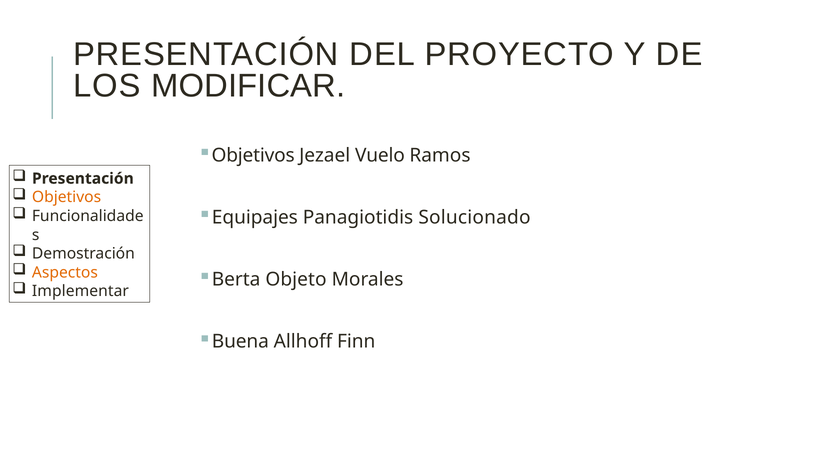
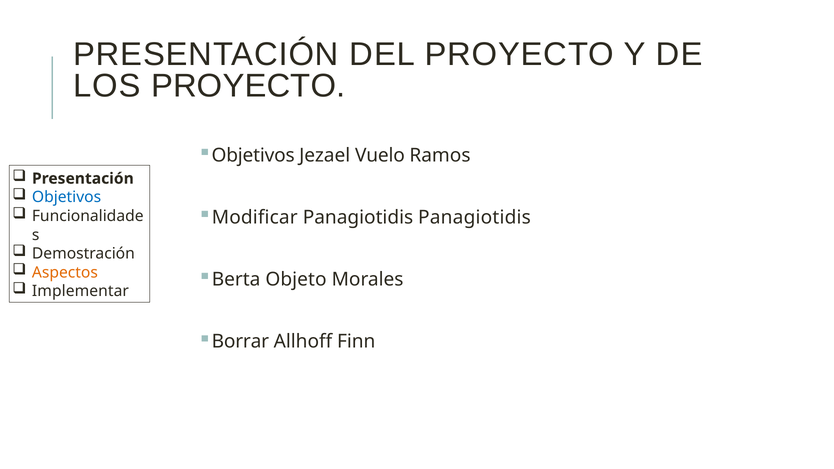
LOS MODIFICAR: MODIFICAR -> PROYECTO (248, 86)
Objetivos colour: orange -> blue (67, 197)
Equipajes: Equipajes -> Modificar (255, 217)
Panagiotidis Solucionado: Solucionado -> Panagiotidis (474, 217)
Buena: Buena -> Borrar (240, 342)
